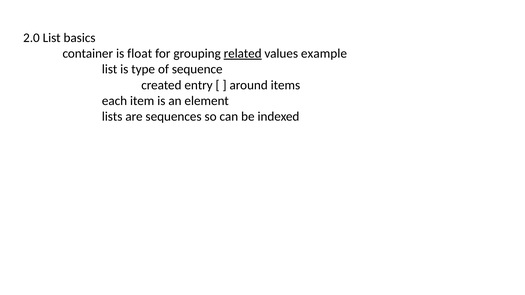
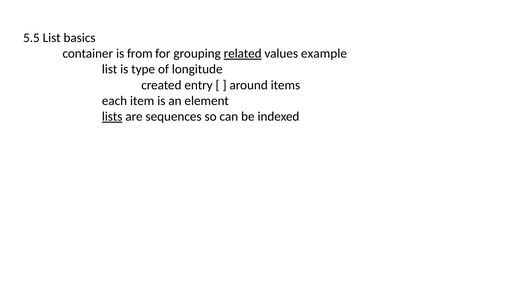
2.0: 2.0 -> 5.5 (31, 38)
float: float -> from (140, 54)
sequence: sequence -> longitude (197, 69)
lists underline: none -> present (112, 117)
